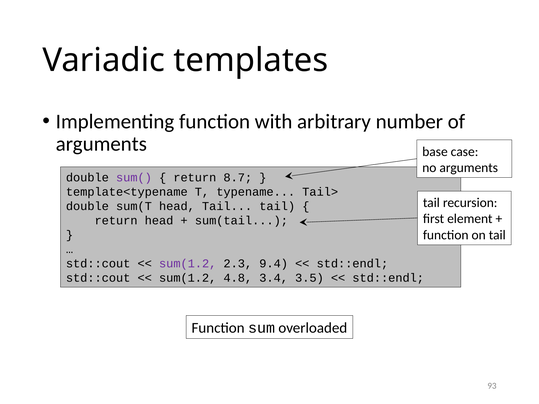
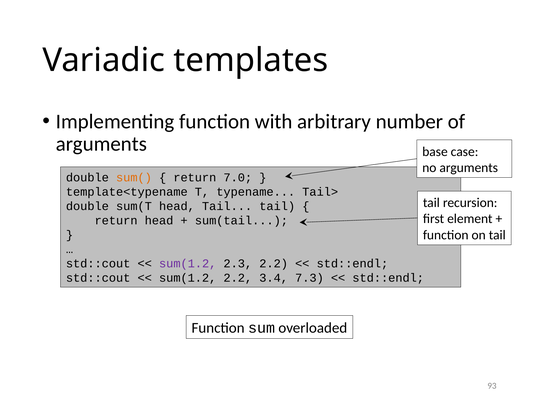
sum( colour: purple -> orange (134, 178)
8.7: 8.7 -> 7.0 (238, 178)
2.3 9.4: 9.4 -> 2.2 (274, 264)
sum(1.2 4.8: 4.8 -> 2.2 (238, 278)
3.5: 3.5 -> 7.3 (309, 278)
